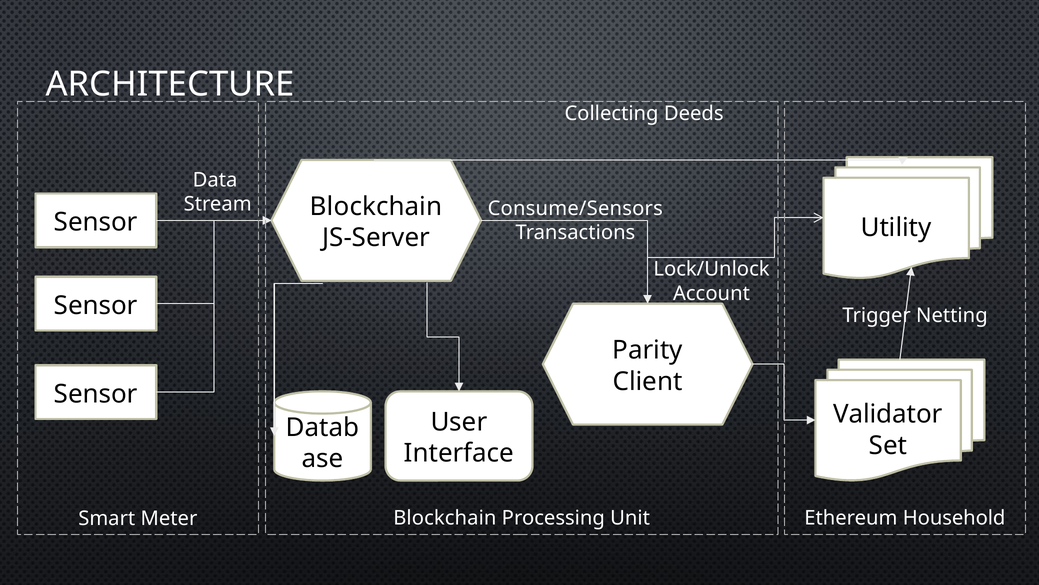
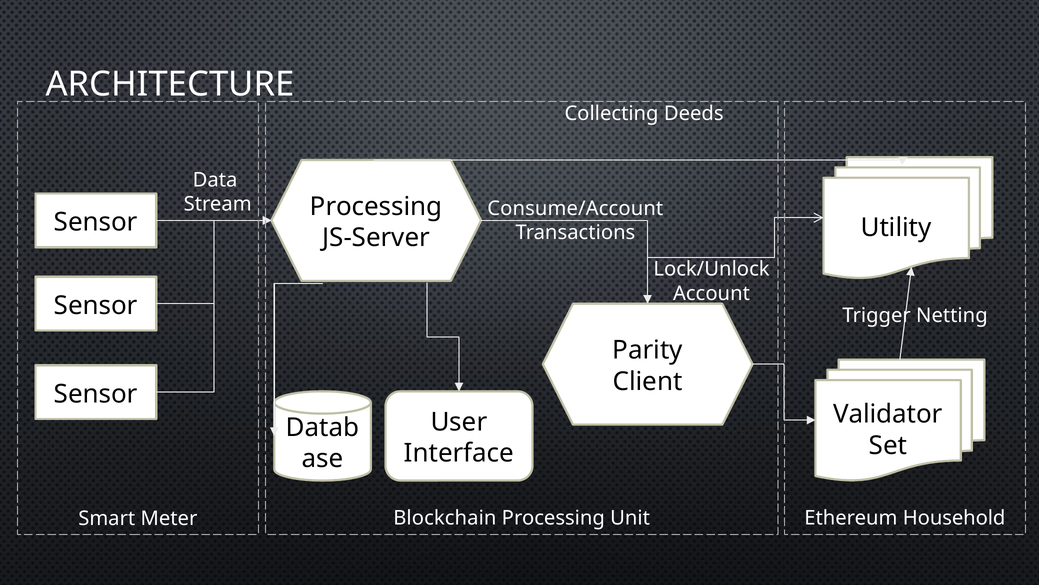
Consume/Sensors: Consume/Sensors -> Consume/Account (575, 208)
Blockchain: Blockchain -> Processing (376, 206)
